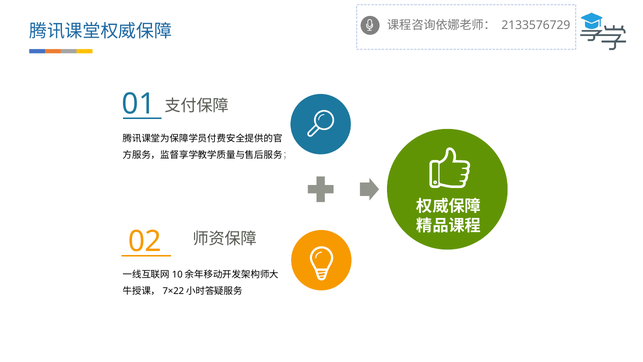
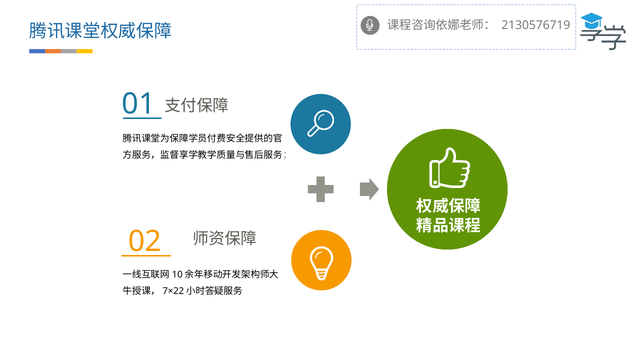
2133576729: 2133576729 -> 2130576719 (536, 25)
